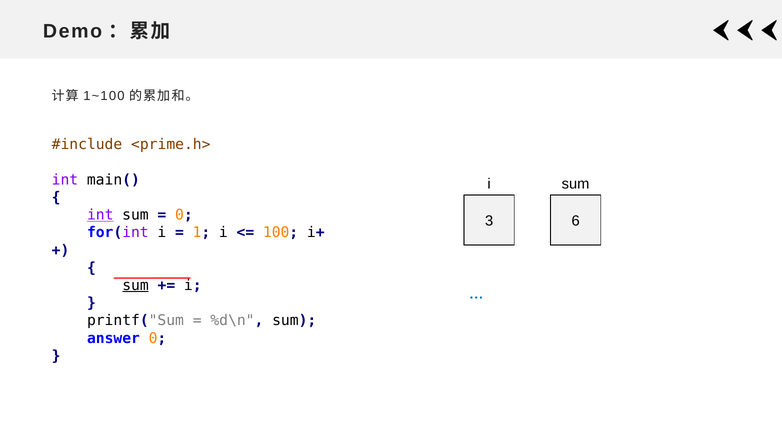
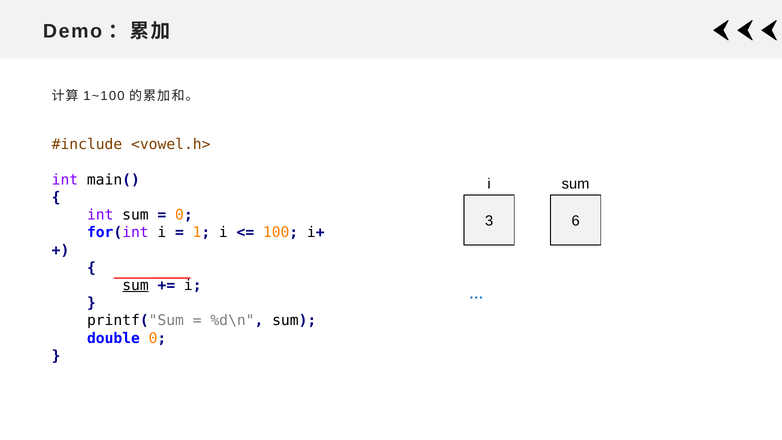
<prime.h>: <prime.h> -> <vowel.h> (171, 145)
int underline: present -> none (100, 215)
answer: answer -> double (113, 338)
